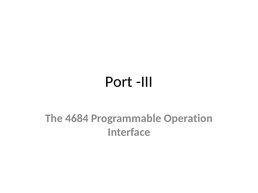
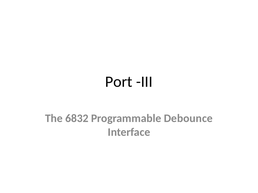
4684: 4684 -> 6832 (77, 119)
Operation: Operation -> Debounce (188, 119)
